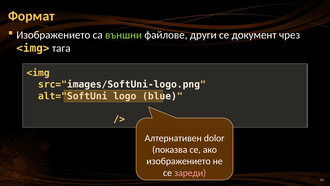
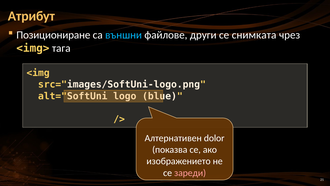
Формат: Формат -> Атрибут (31, 16)
Изображението: Изображението -> Позициониране (53, 35)
външни colour: light green -> light blue (124, 35)
документ: документ -> снимката (254, 35)
